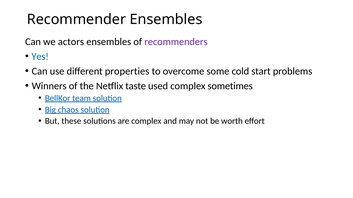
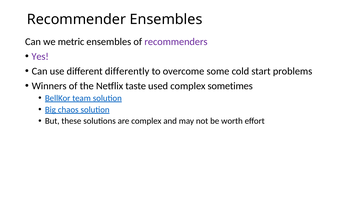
actors: actors -> metric (71, 42)
Yes colour: blue -> purple (40, 57)
properties: properties -> differently (127, 71)
